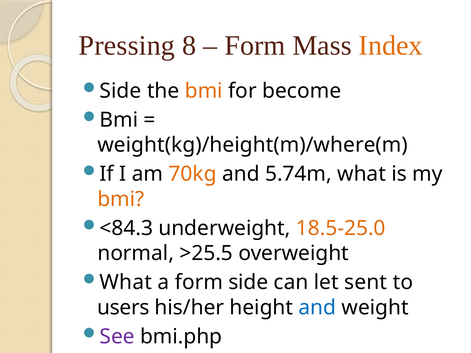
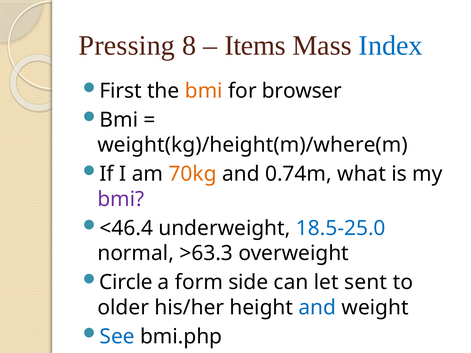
Form: Form -> Items (255, 46)
Index colour: orange -> blue (391, 46)
Side: Side -> First (121, 91)
become: become -> browser (302, 91)
5.74m: 5.74m -> 0.74m (298, 174)
bmi colour: orange -> purple (121, 199)
<84.3: <84.3 -> <46.4 (126, 228)
18.5-25.0 colour: orange -> blue (341, 228)
>25.5: >25.5 -> >63.3 (206, 253)
What: What -> Circle (126, 283)
users: users -> older (123, 308)
See colour: purple -> blue (117, 337)
